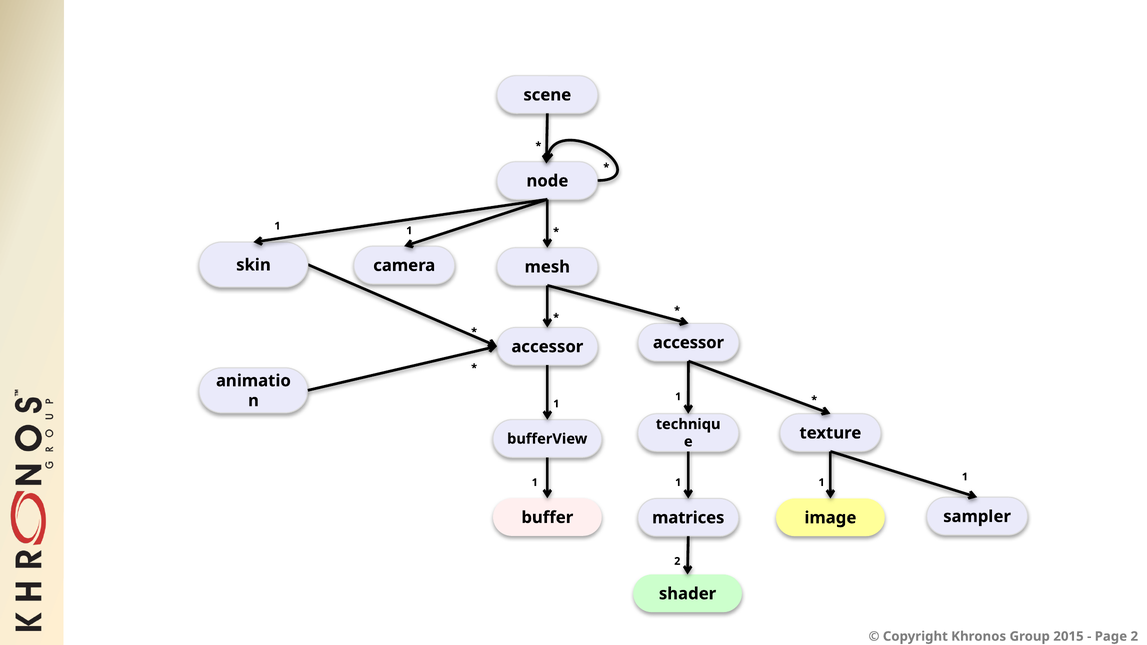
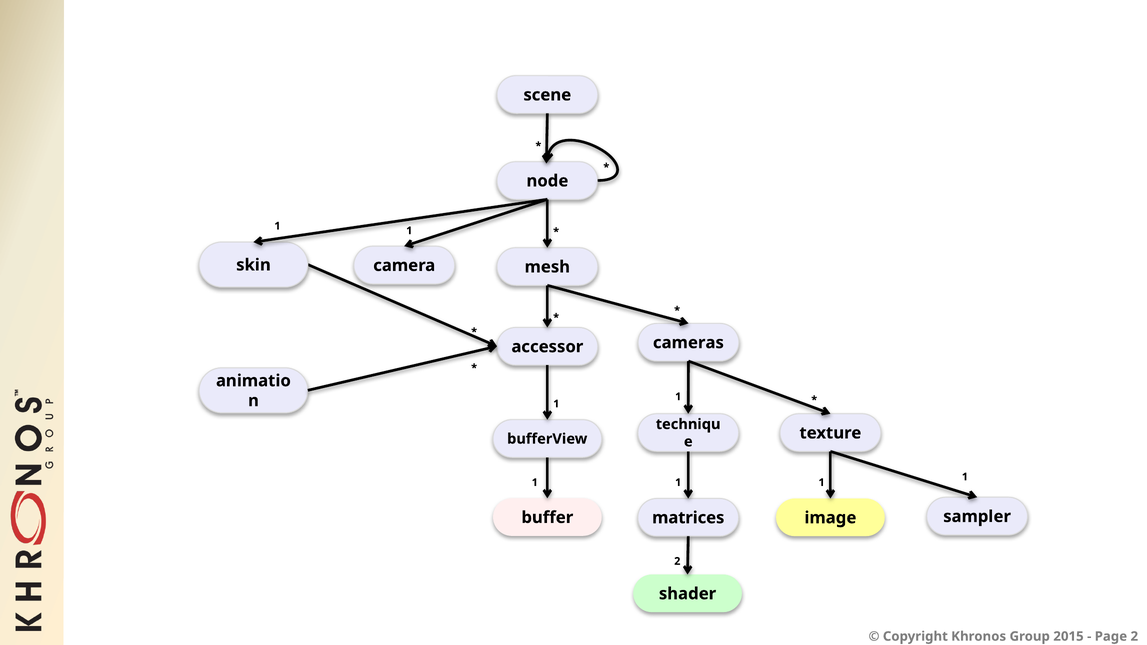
accessor: accessor -> cameras (688, 343)
